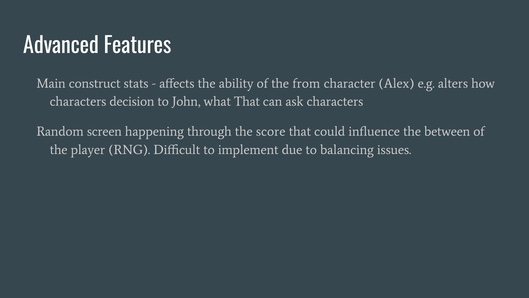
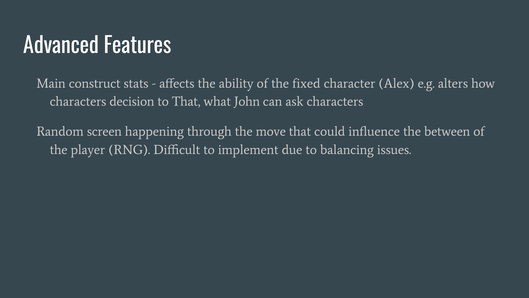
from: from -> fixed (306, 83)
to John: John -> That (186, 101)
what That: That -> John (247, 101)
score: score -> move (271, 131)
